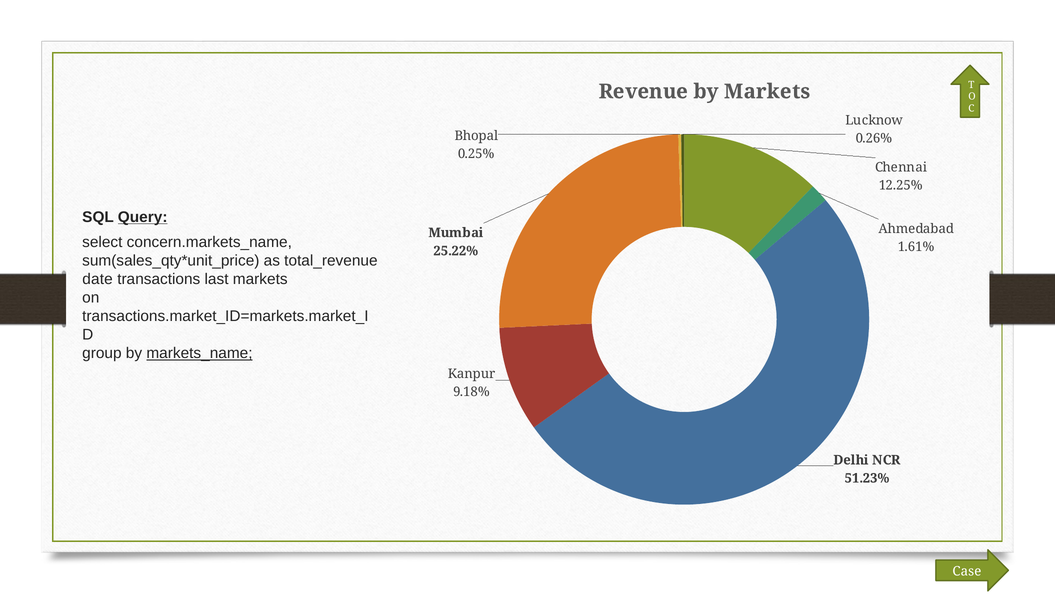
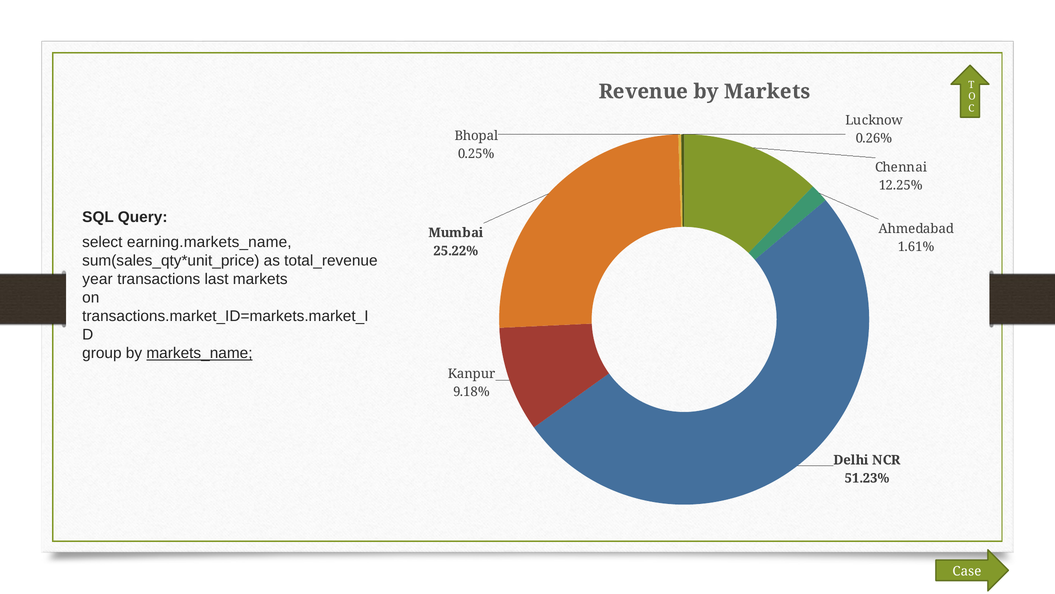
Query underline: present -> none (143, 217)
concern.markets_name: concern.markets_name -> earning.markets_name (209, 242)
date: date -> year (98, 279)
